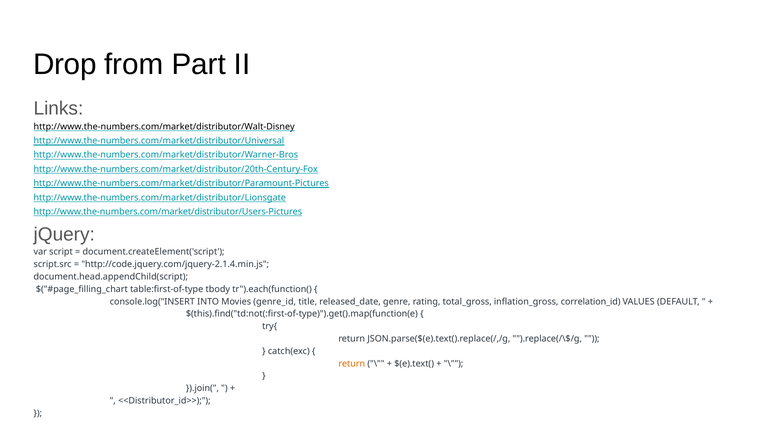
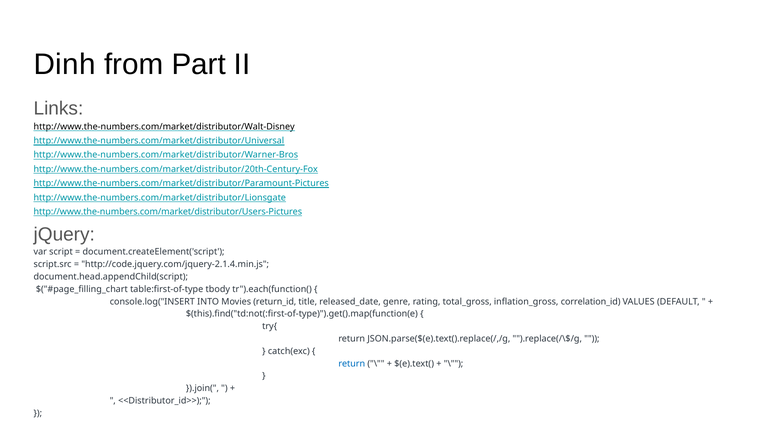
Drop: Drop -> Dinh (65, 65)
genre_id: genre_id -> return_id (275, 301)
return colour: orange -> blue (352, 363)
